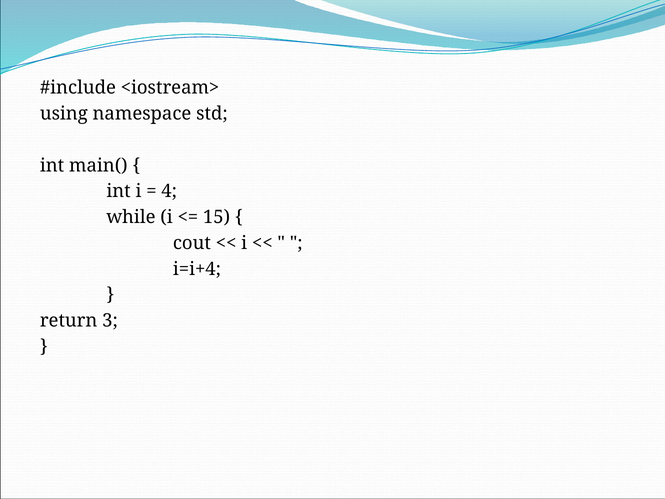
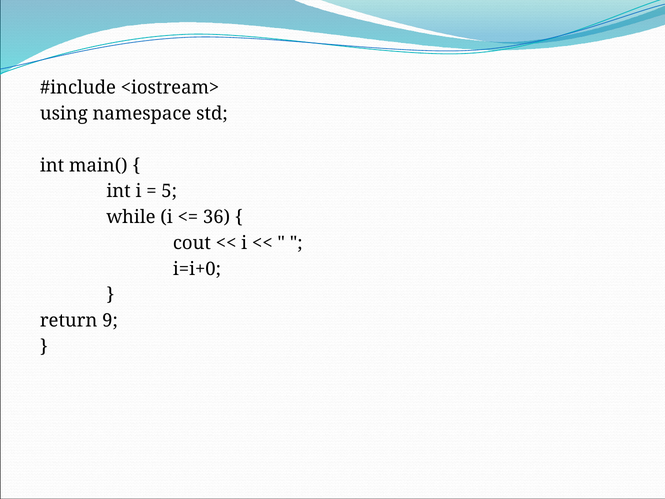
4: 4 -> 5 (169, 191)
15: 15 -> 36 (217, 217)
i=i+4: i=i+4 -> i=i+0 (197, 269)
3: 3 -> 9 (110, 321)
